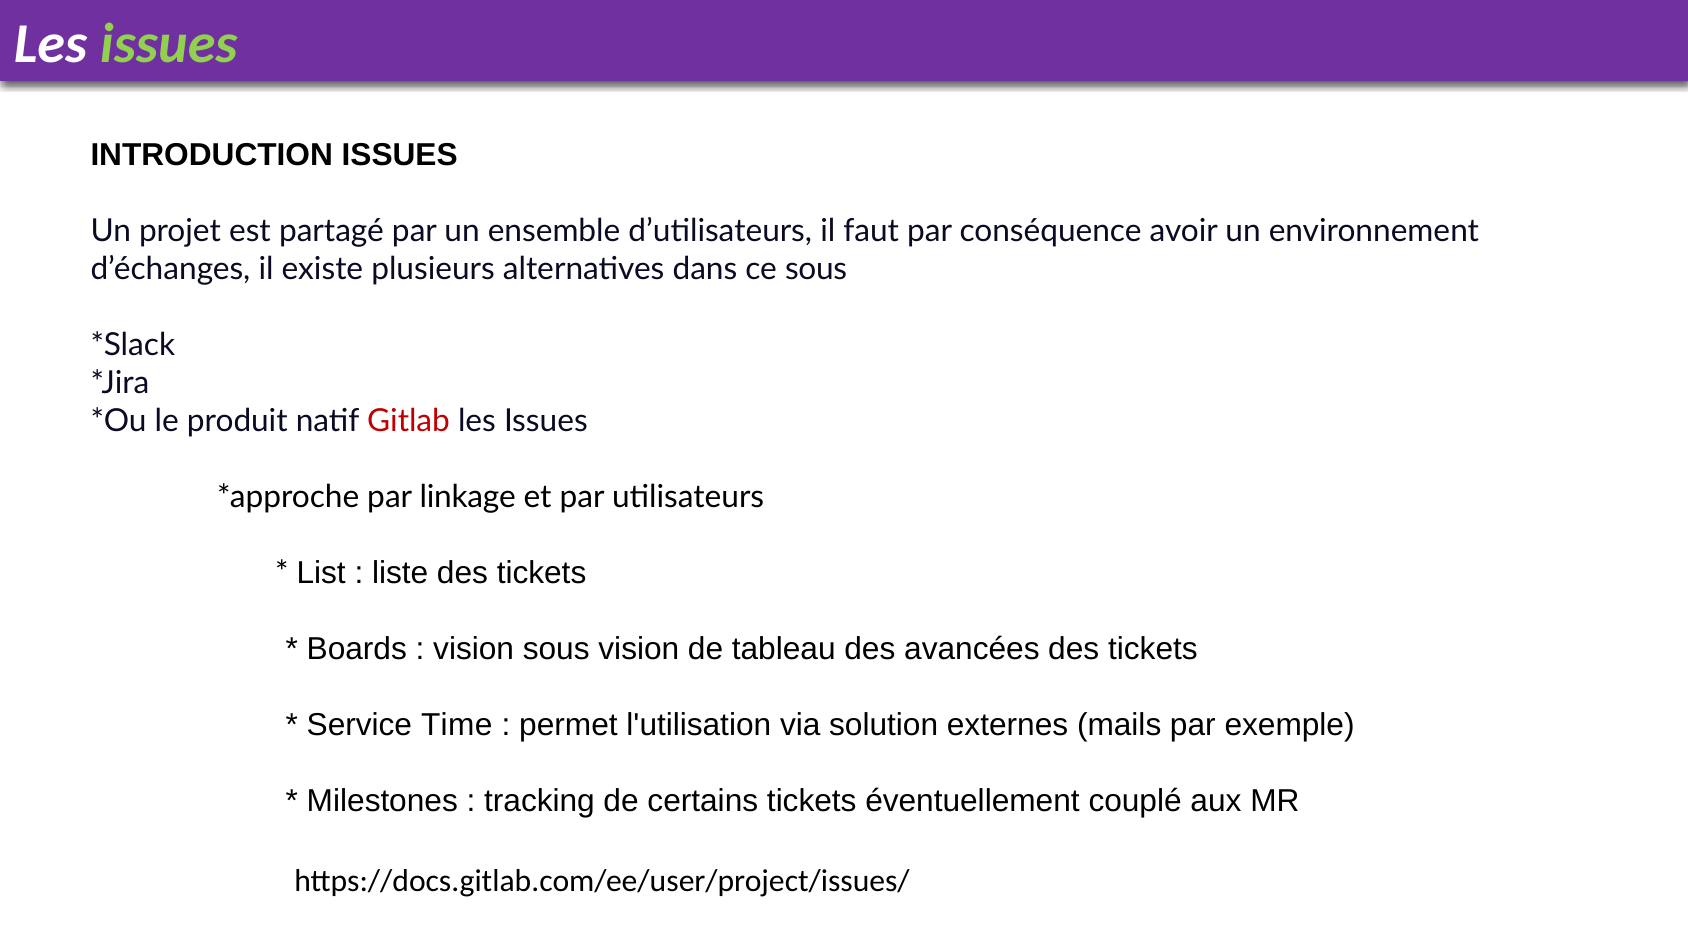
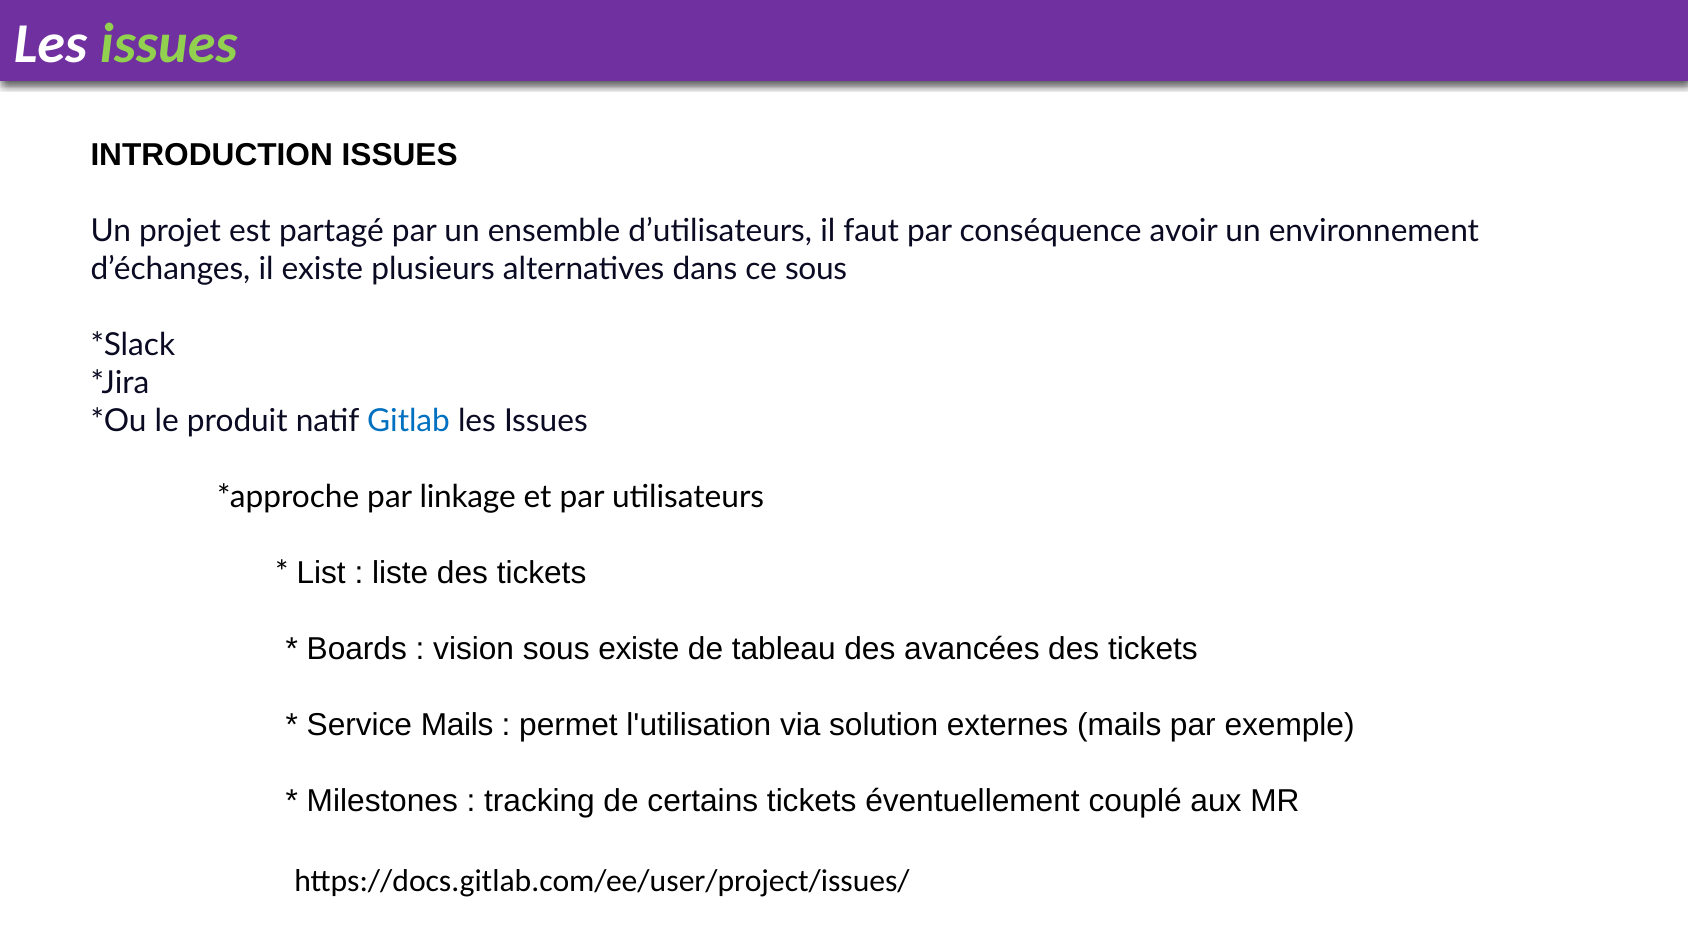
Gitlab colour: red -> blue (409, 421)
sous vision: vision -> existe (639, 649)
Service Time: Time -> Mails (457, 725)
